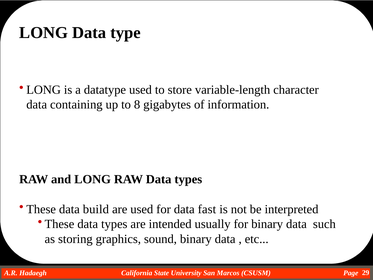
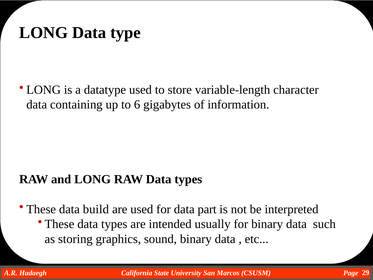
8: 8 -> 6 (137, 105)
fast: fast -> part (207, 209)
